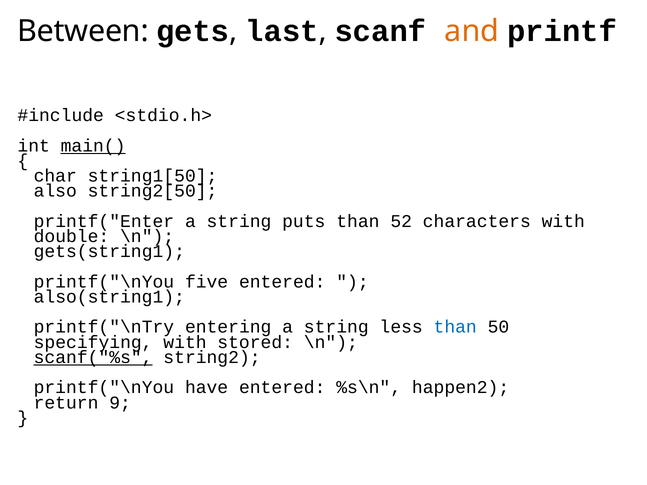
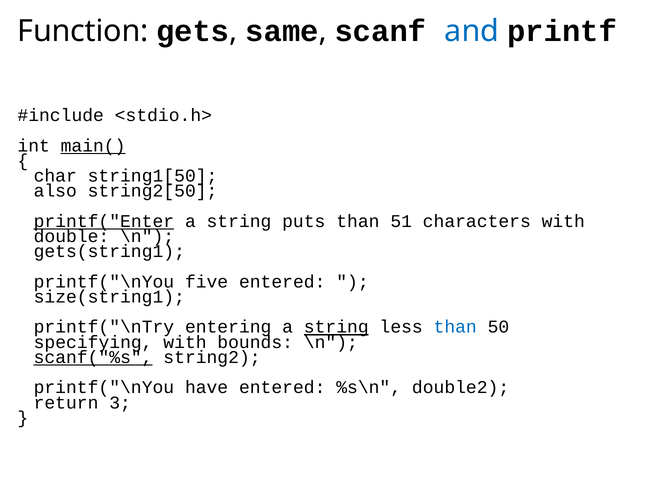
Between: Between -> Function (83, 31)
last: last -> same (282, 31)
and colour: orange -> blue (472, 31)
printf("Enter underline: none -> present (104, 221)
52: 52 -> 51 (401, 221)
also(string1: also(string1 -> size(string1 (109, 297)
string underline: none -> present (336, 327)
stored: stored -> bounds (255, 342)
happen2: happen2 -> double2 (461, 388)
9: 9 -> 3 (120, 403)
